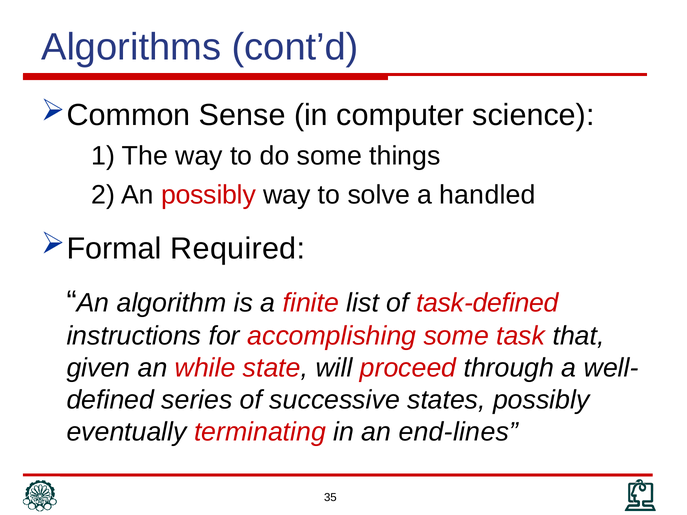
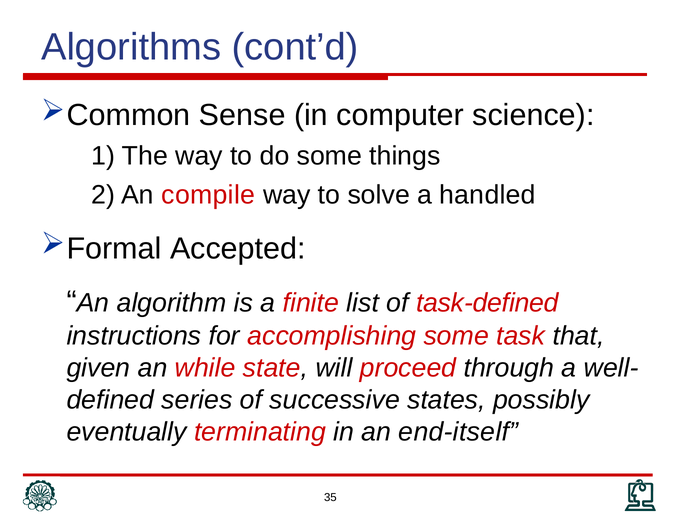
An possibly: possibly -> compile (208, 195)
Required: Required -> Accepted (238, 249)
end-lines: end-lines -> end-itself (458, 432)
